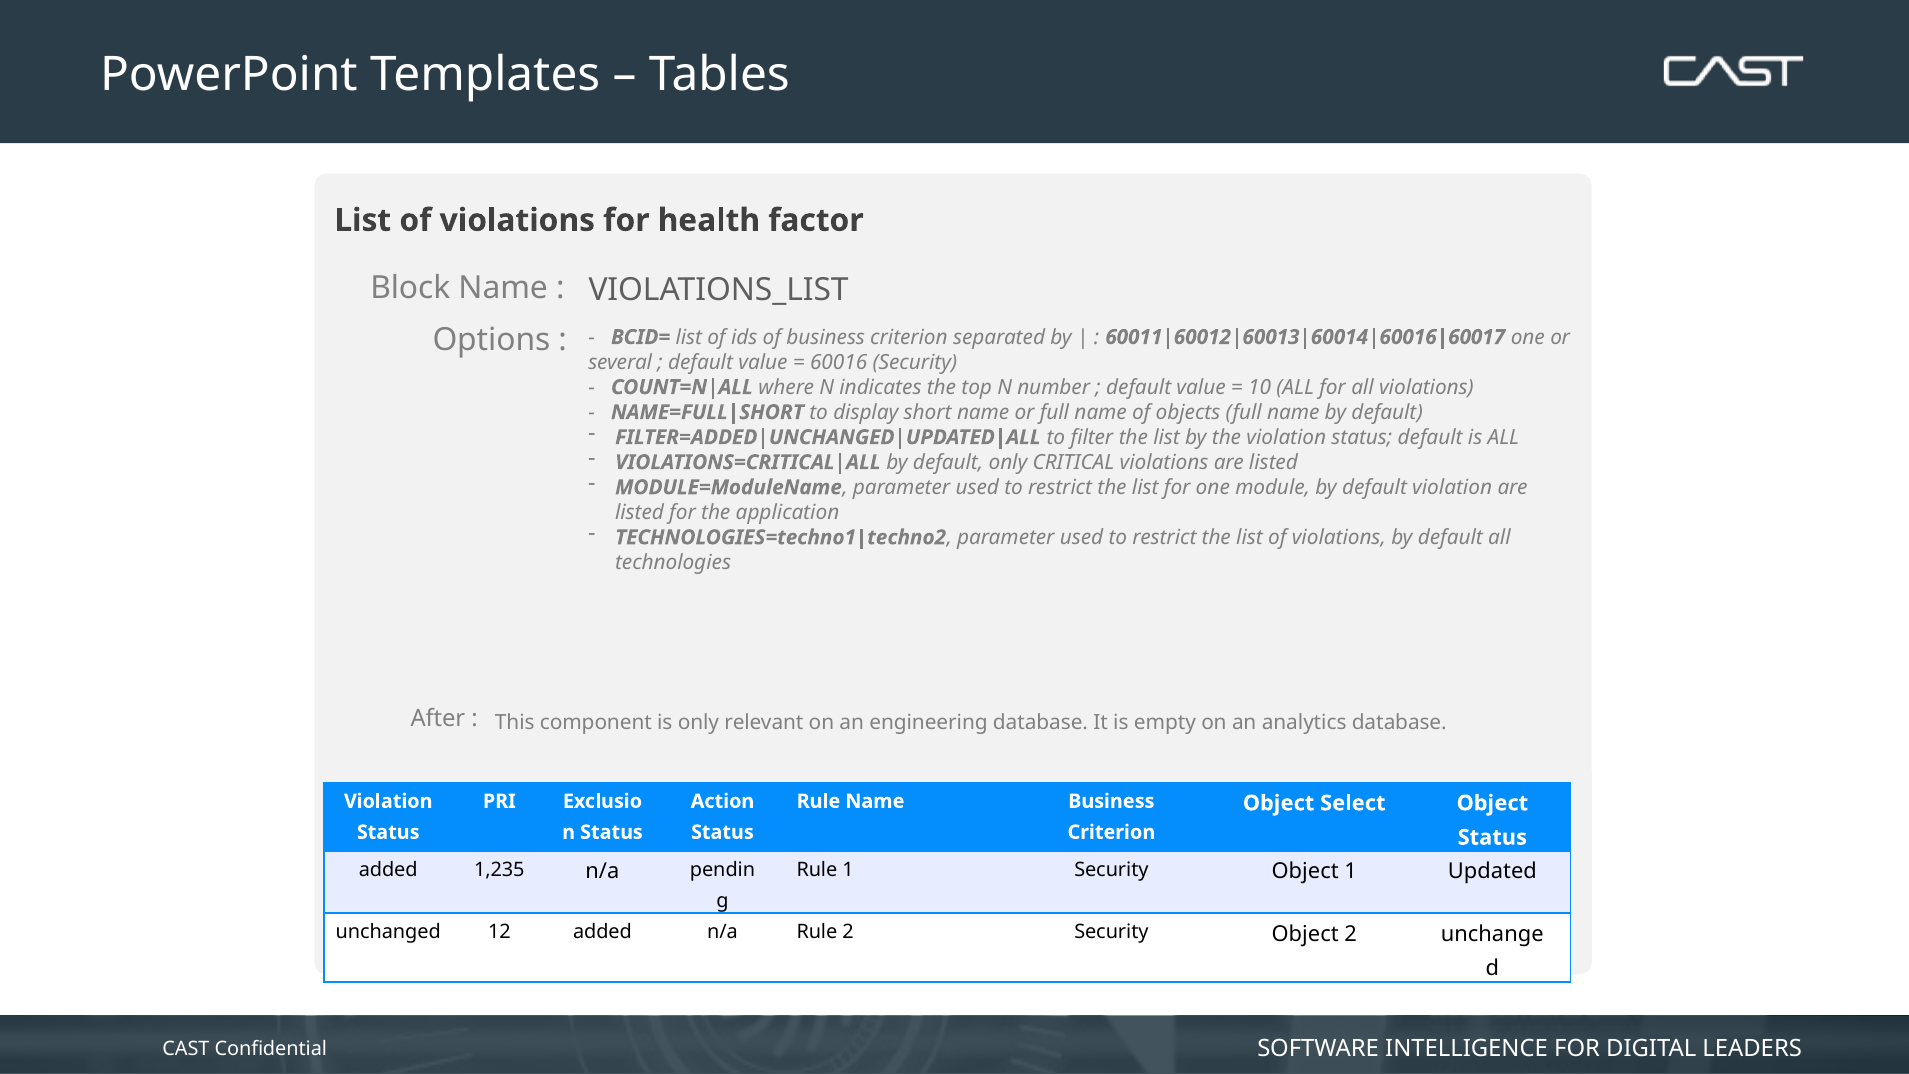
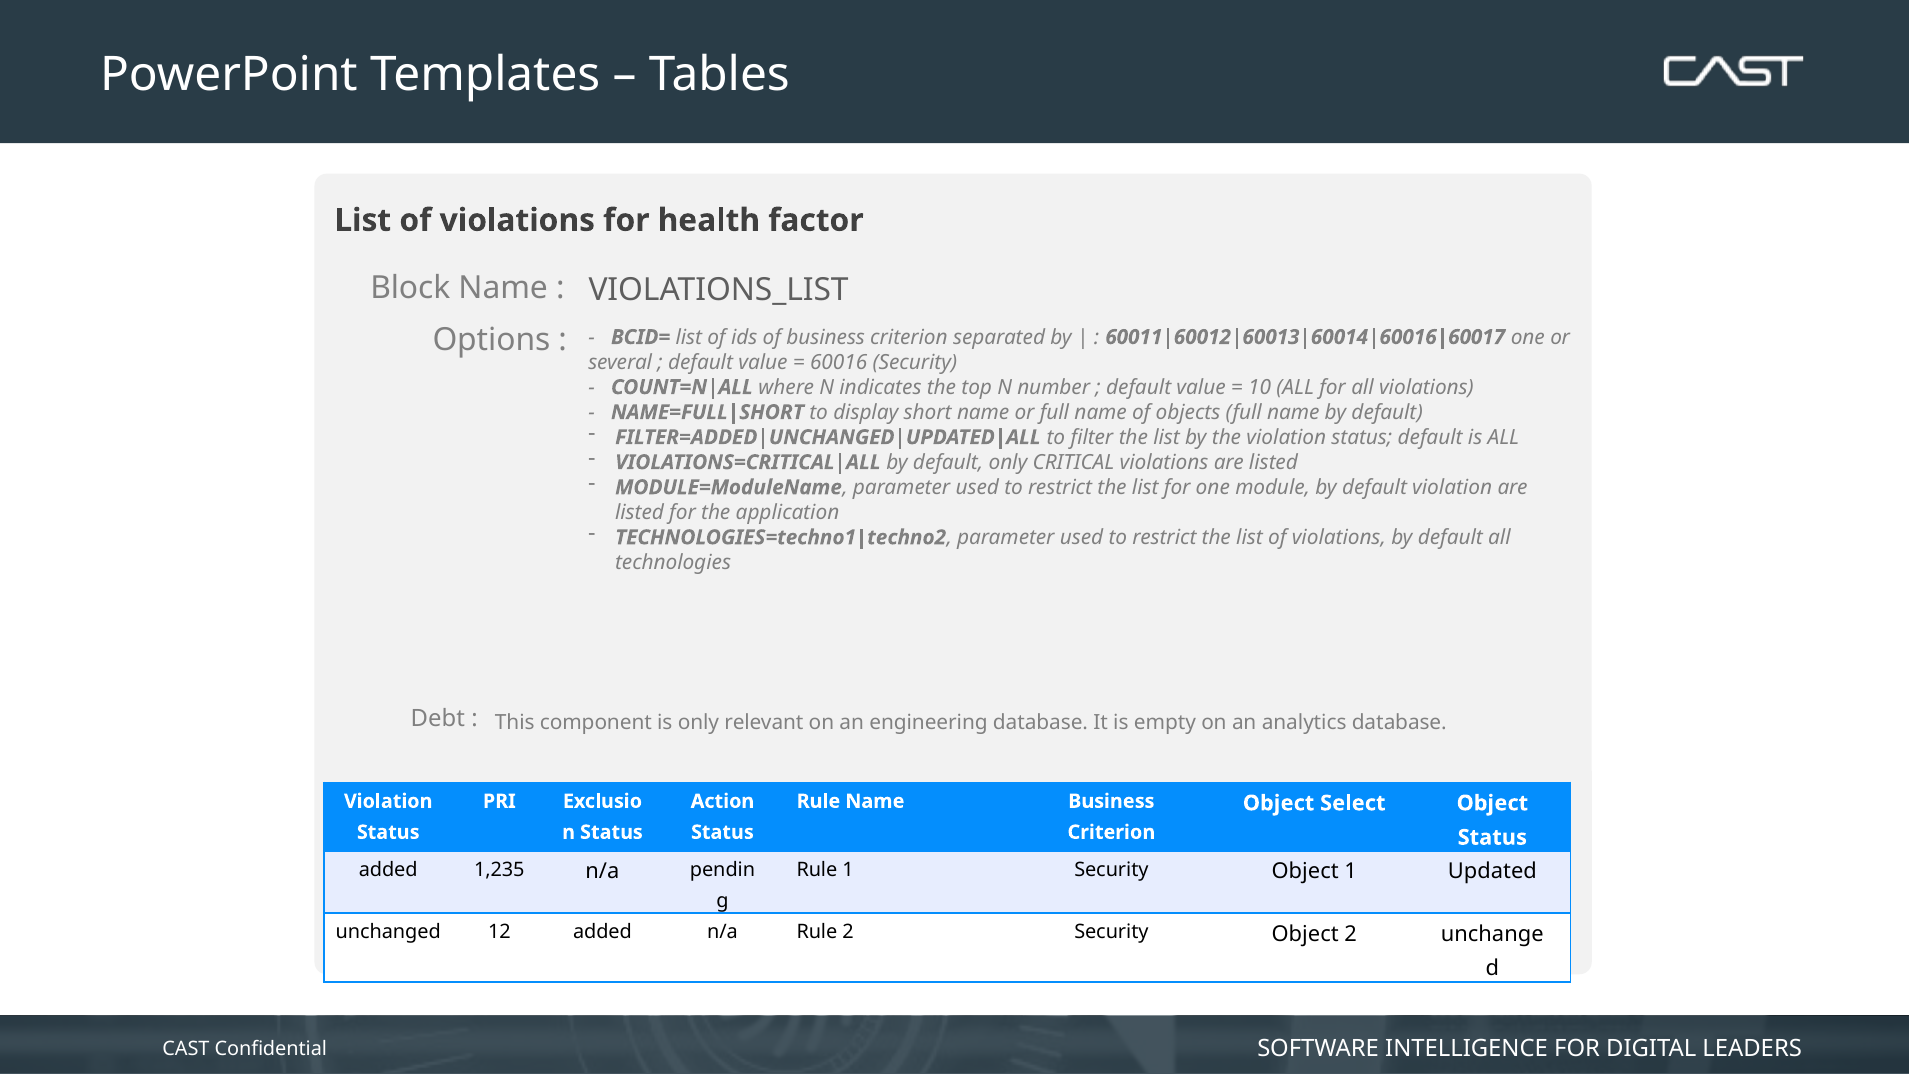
After: After -> Debt (438, 719)
